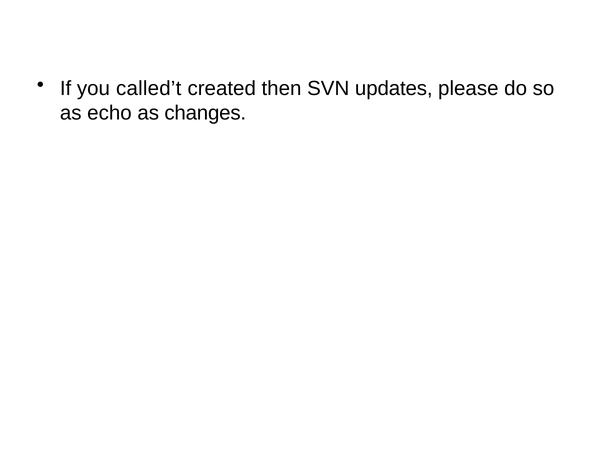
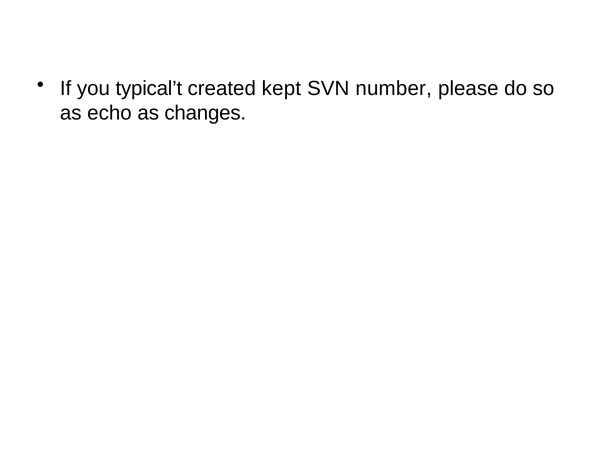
called’t: called’t -> typical’t (149, 89)
then: then -> kept (281, 89)
updates: updates -> number (394, 89)
